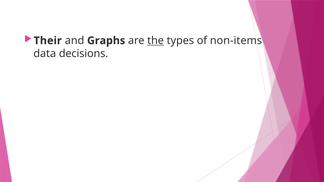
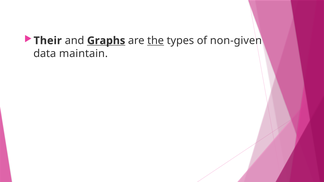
Graphs underline: none -> present (106, 41)
non-items: non-items -> non-given (236, 41)
decisions: decisions -> maintain (83, 54)
